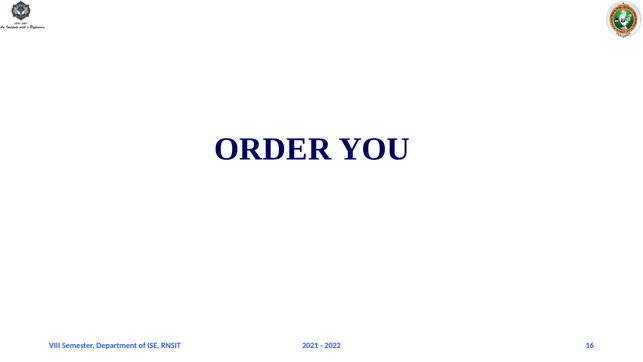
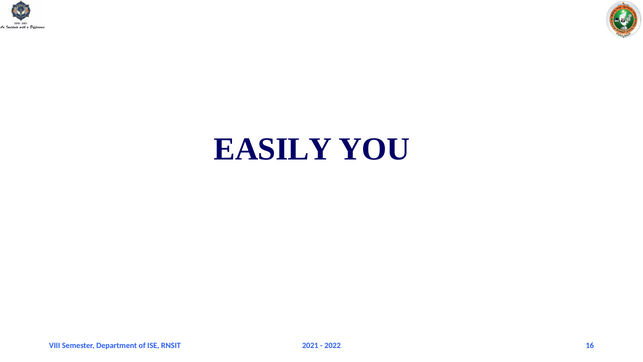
ORDER: ORDER -> EASILY (273, 149)
